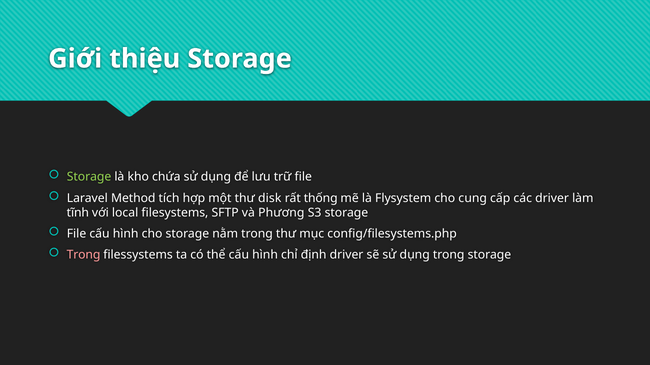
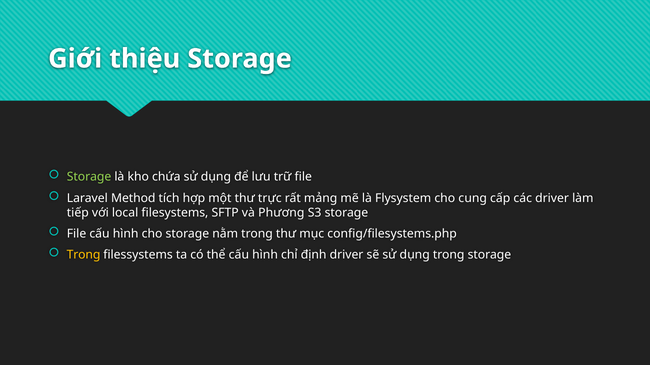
disk: disk -> trực (270, 198)
thống: thống -> mảng (321, 198)
tĩnh: tĩnh -> tiếp (78, 213)
Trong colour: pink -> yellow (84, 255)
